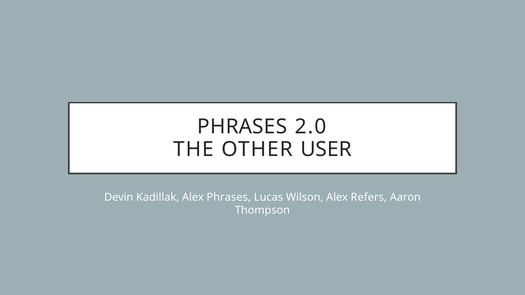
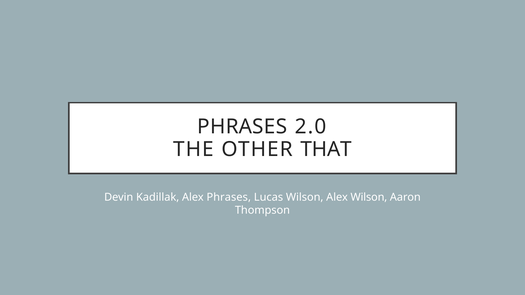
USER: USER -> THAT (326, 149)
Alex Refers: Refers -> Wilson (369, 197)
